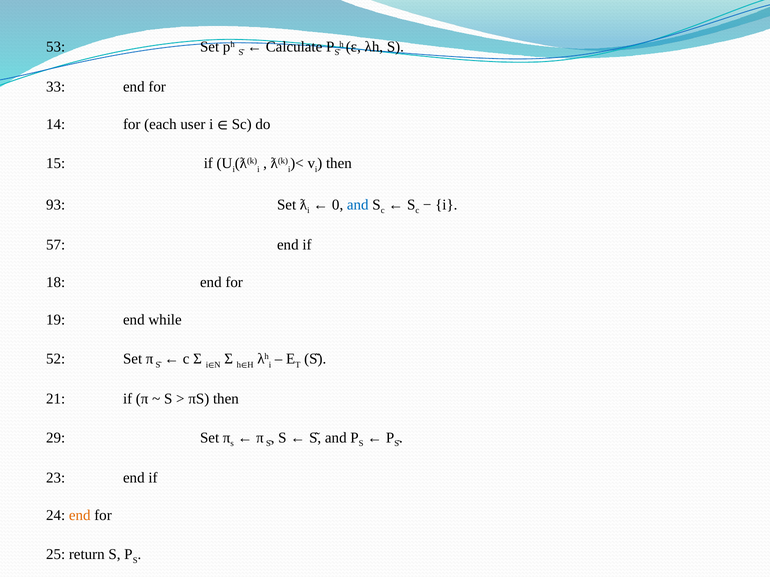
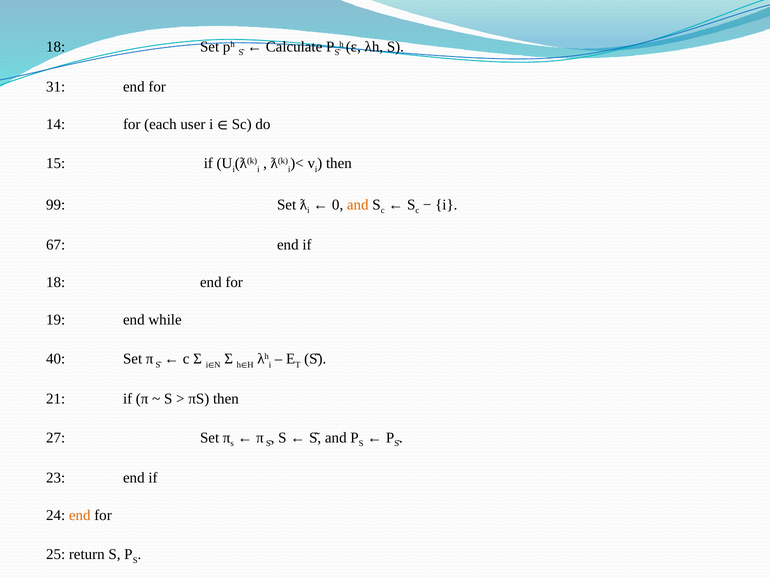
53: 53 -> 18 (56, 47)
33: 33 -> 31 (56, 87)
93: 93 -> 99 (56, 205)
and colour: blue -> orange (358, 205)
57: 57 -> 67 (56, 245)
52: 52 -> 40 (56, 359)
29: 29 -> 27 (56, 438)
